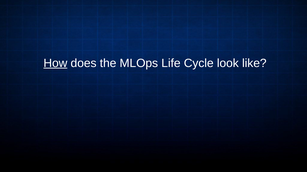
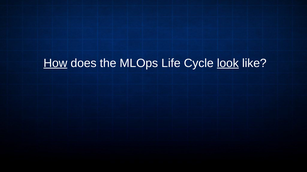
look underline: none -> present (228, 63)
